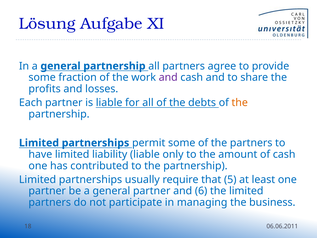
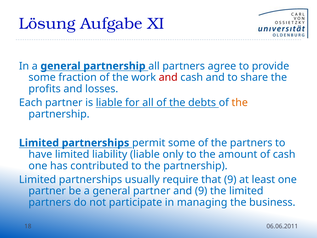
and colour: purple -> red (168, 77)
that 5: 5 -> 9 (230, 179)
and 6: 6 -> 9 (201, 191)
